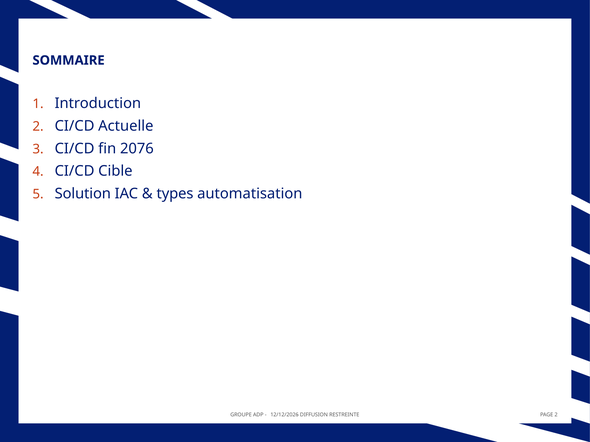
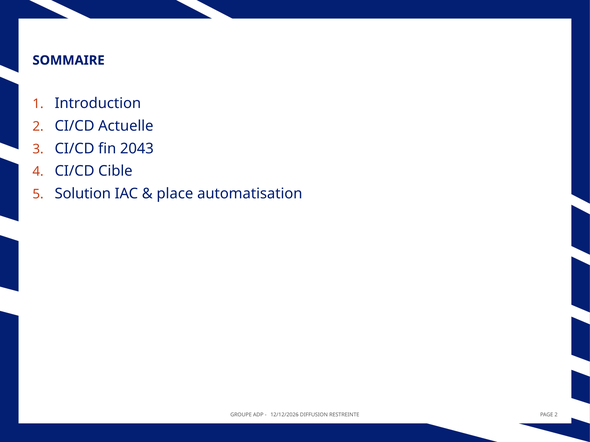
2076: 2076 -> 2043 (137, 149)
types: types -> place (175, 194)
